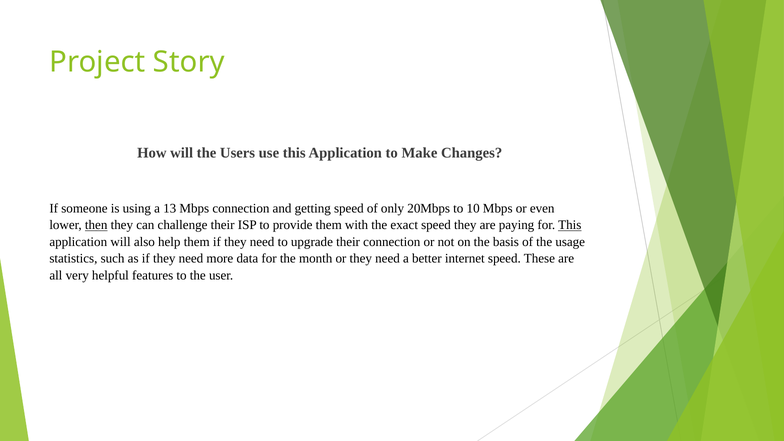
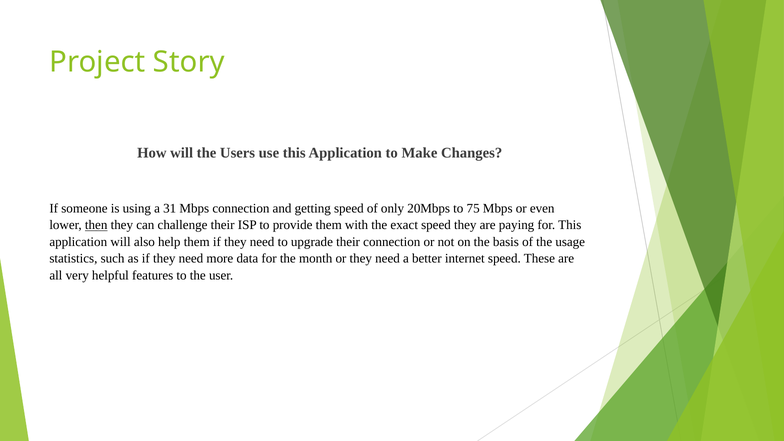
13: 13 -> 31 (170, 208)
10: 10 -> 75 (473, 208)
This underline: present -> none (570, 225)
